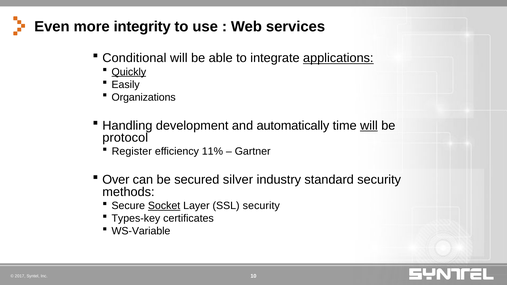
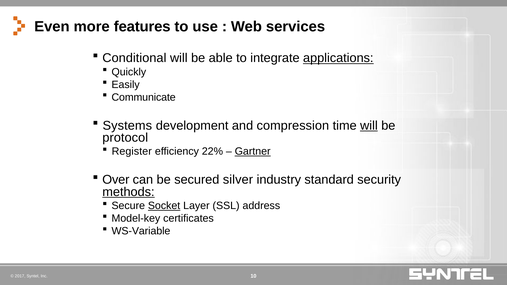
integrity: integrity -> features (142, 27)
Quickly underline: present -> none (129, 72)
Organizations: Organizations -> Communicate (144, 97)
Handling: Handling -> Systems (127, 126)
automatically: automatically -> compression (293, 126)
11%: 11% -> 22% (212, 152)
Gartner underline: none -> present (253, 152)
methods underline: none -> present (128, 192)
SSL security: security -> address (261, 206)
Types-key: Types-key -> Model-key (136, 218)
